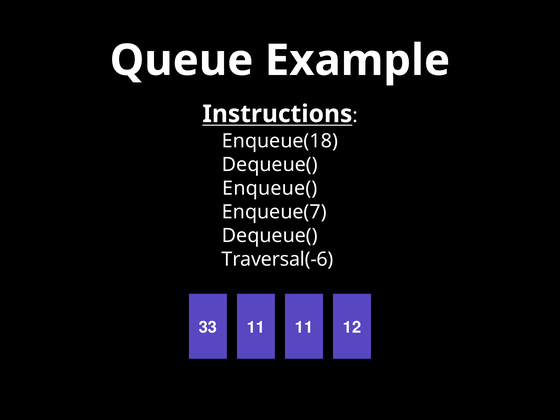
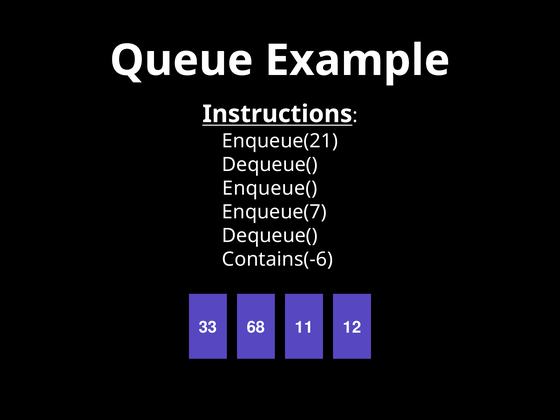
Enqueue(18: Enqueue(18 -> Enqueue(21 (280, 141)
Traversal(-6: Traversal(-6 -> Contains(-6 (277, 259)
33 11: 11 -> 68 (256, 327)
